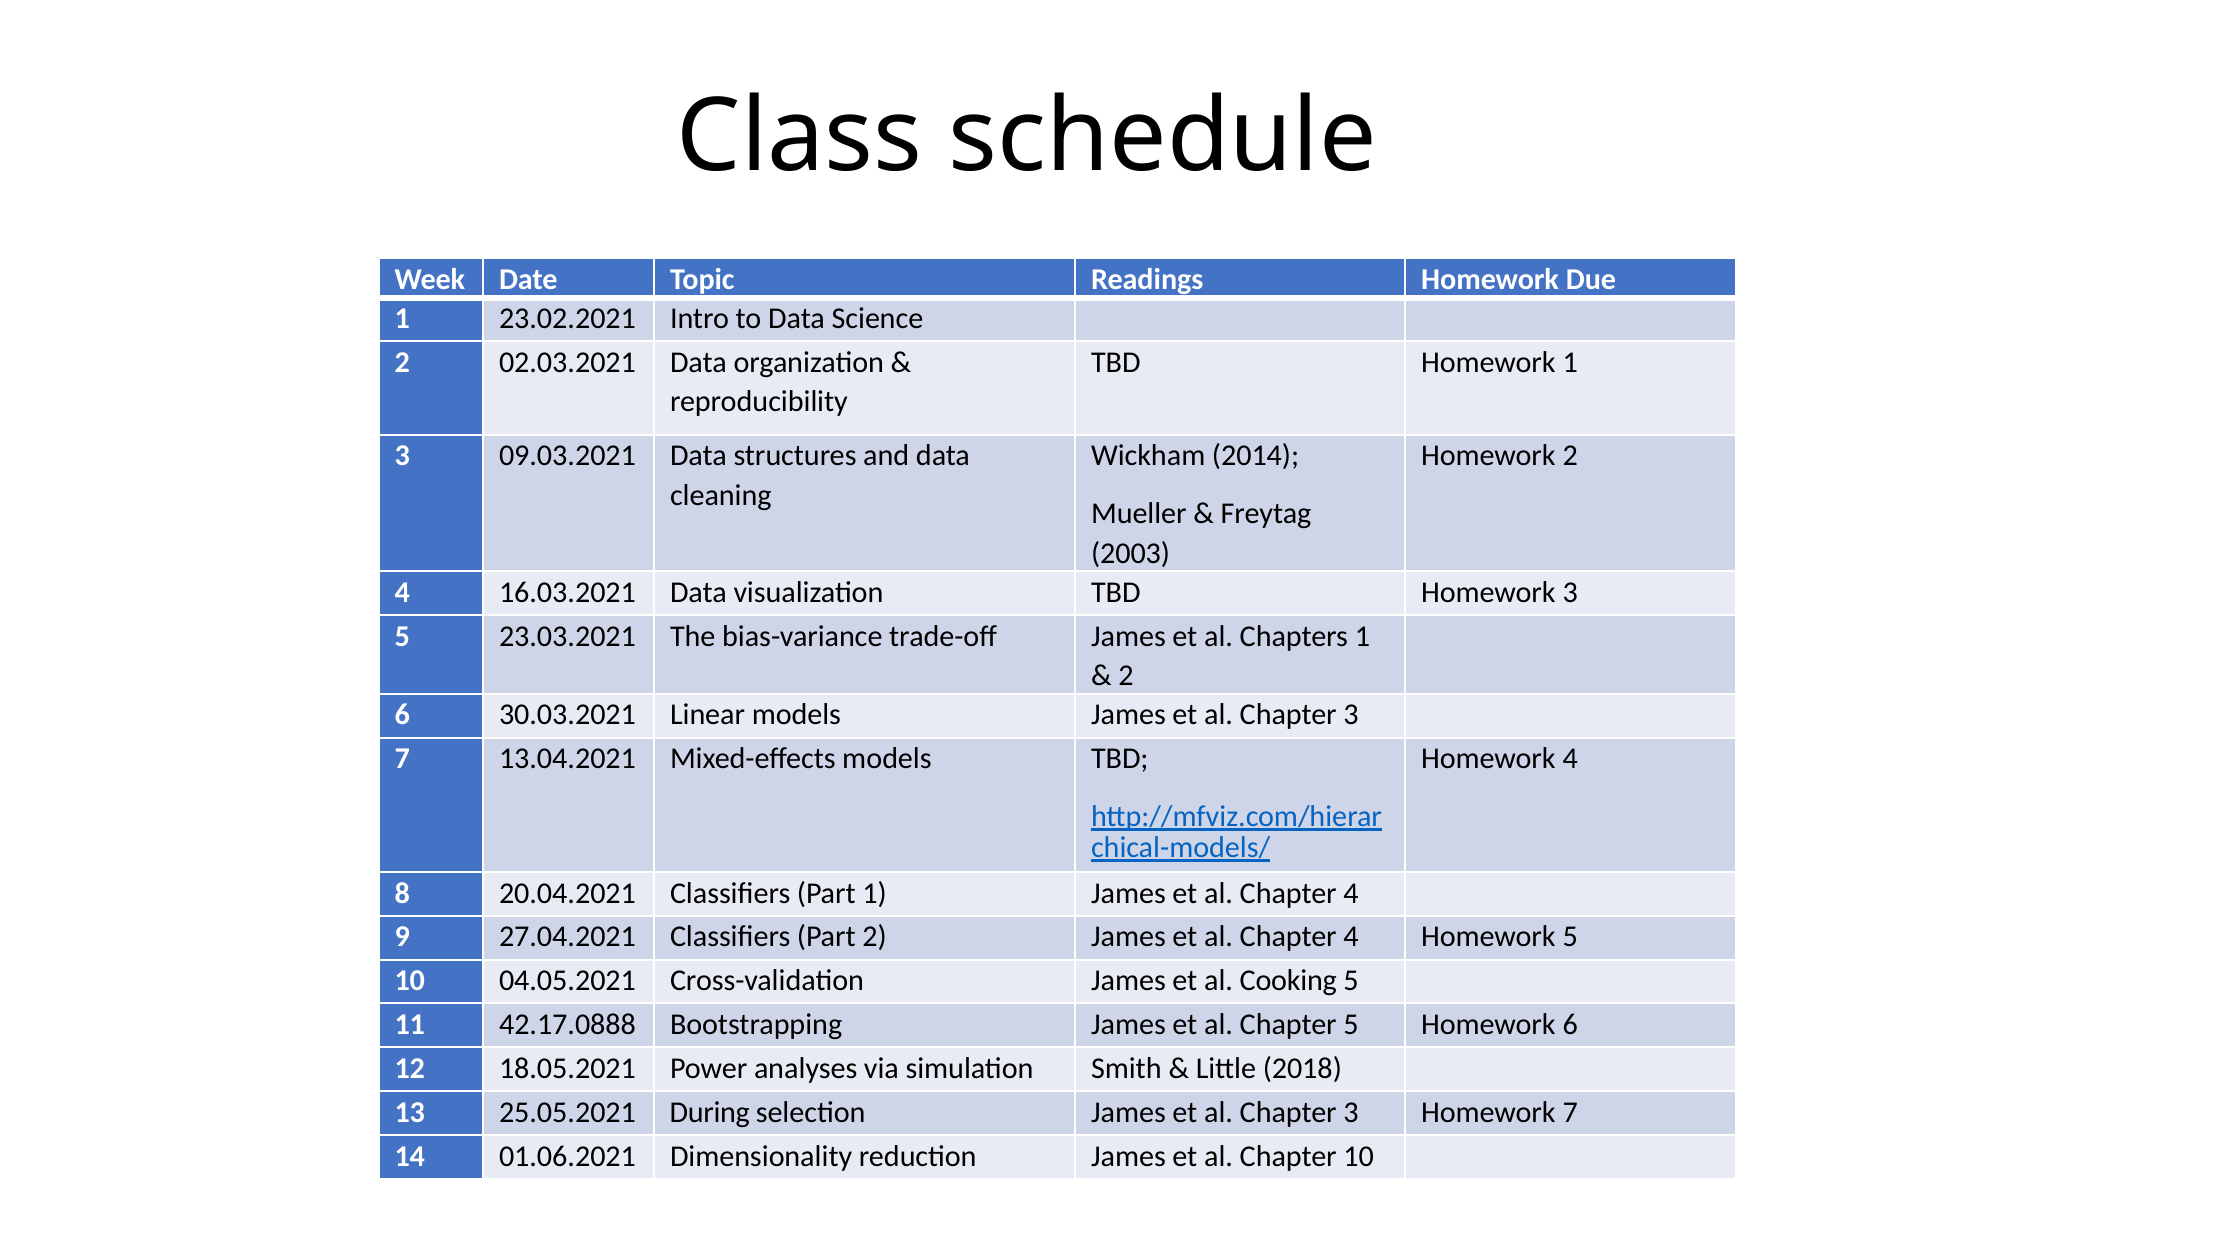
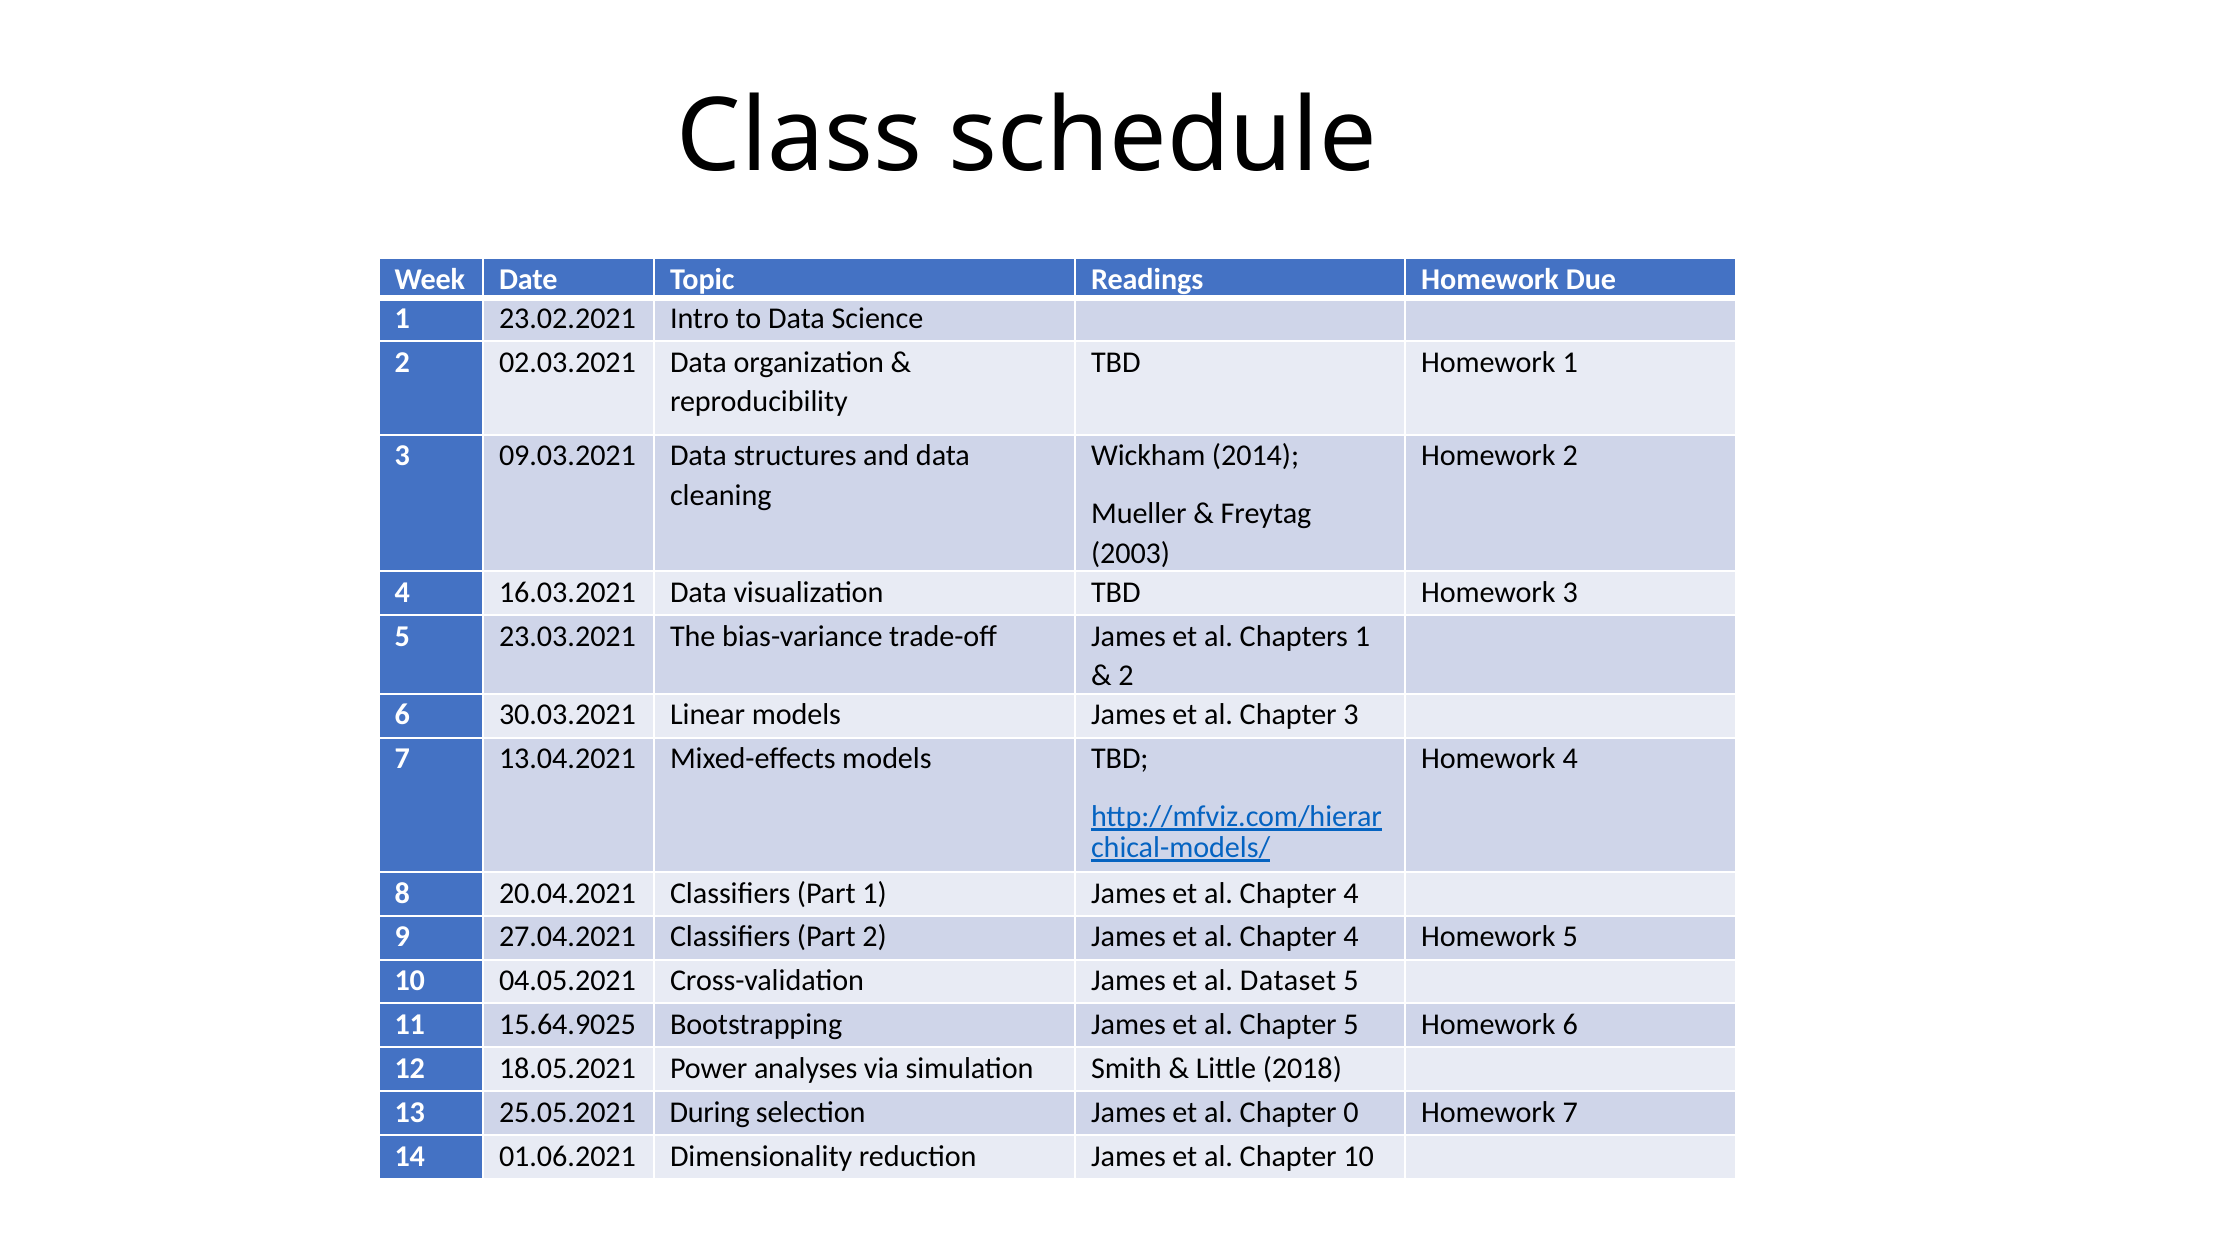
Cooking: Cooking -> Dataset (1288, 980)
42.17.0888: 42.17.0888 -> 15.64.9025 (567, 1024)
3: 3 -> 0 (1351, 1112)
